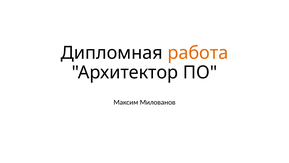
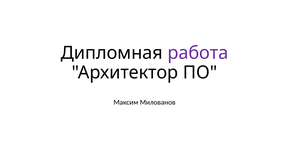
работа colour: orange -> purple (198, 53)
